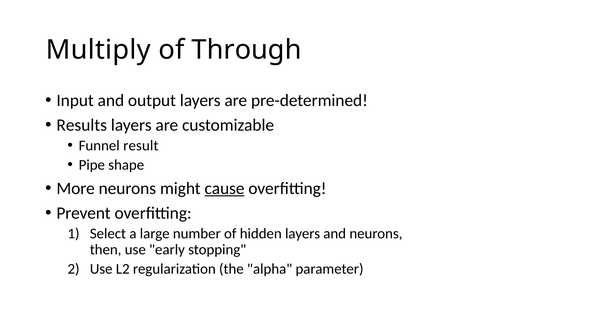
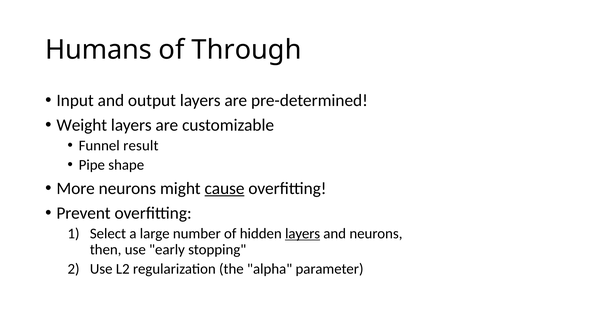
Multiply: Multiply -> Humans (99, 50)
Results: Results -> Weight (82, 125)
layers underline: none -> present (303, 234)
